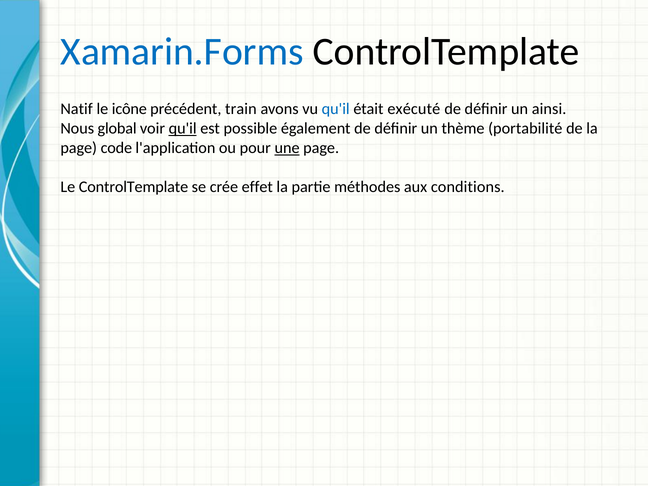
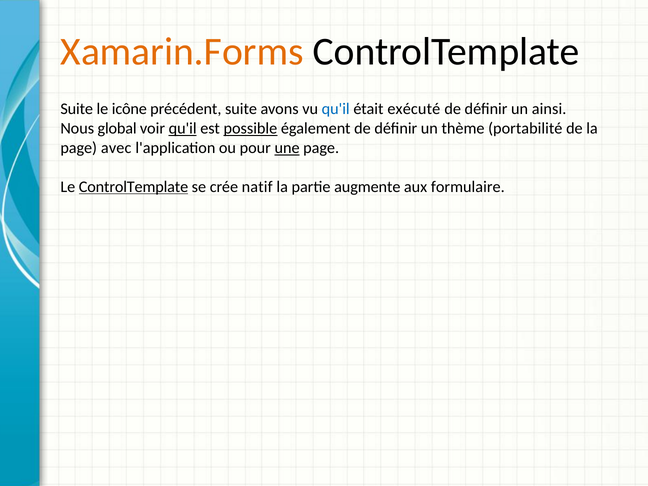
Xamarin.Forms colour: blue -> orange (182, 52)
Natif: Natif -> Suite (77, 109)
précédent train: train -> suite (241, 109)
possible underline: none -> present (250, 128)
code: code -> avec (116, 148)
ControlTemplate underline: none -> present (134, 187)
effet: effet -> natif (257, 187)
méthodes: méthodes -> augmente (367, 187)
conditions: conditions -> formulaire (468, 187)
